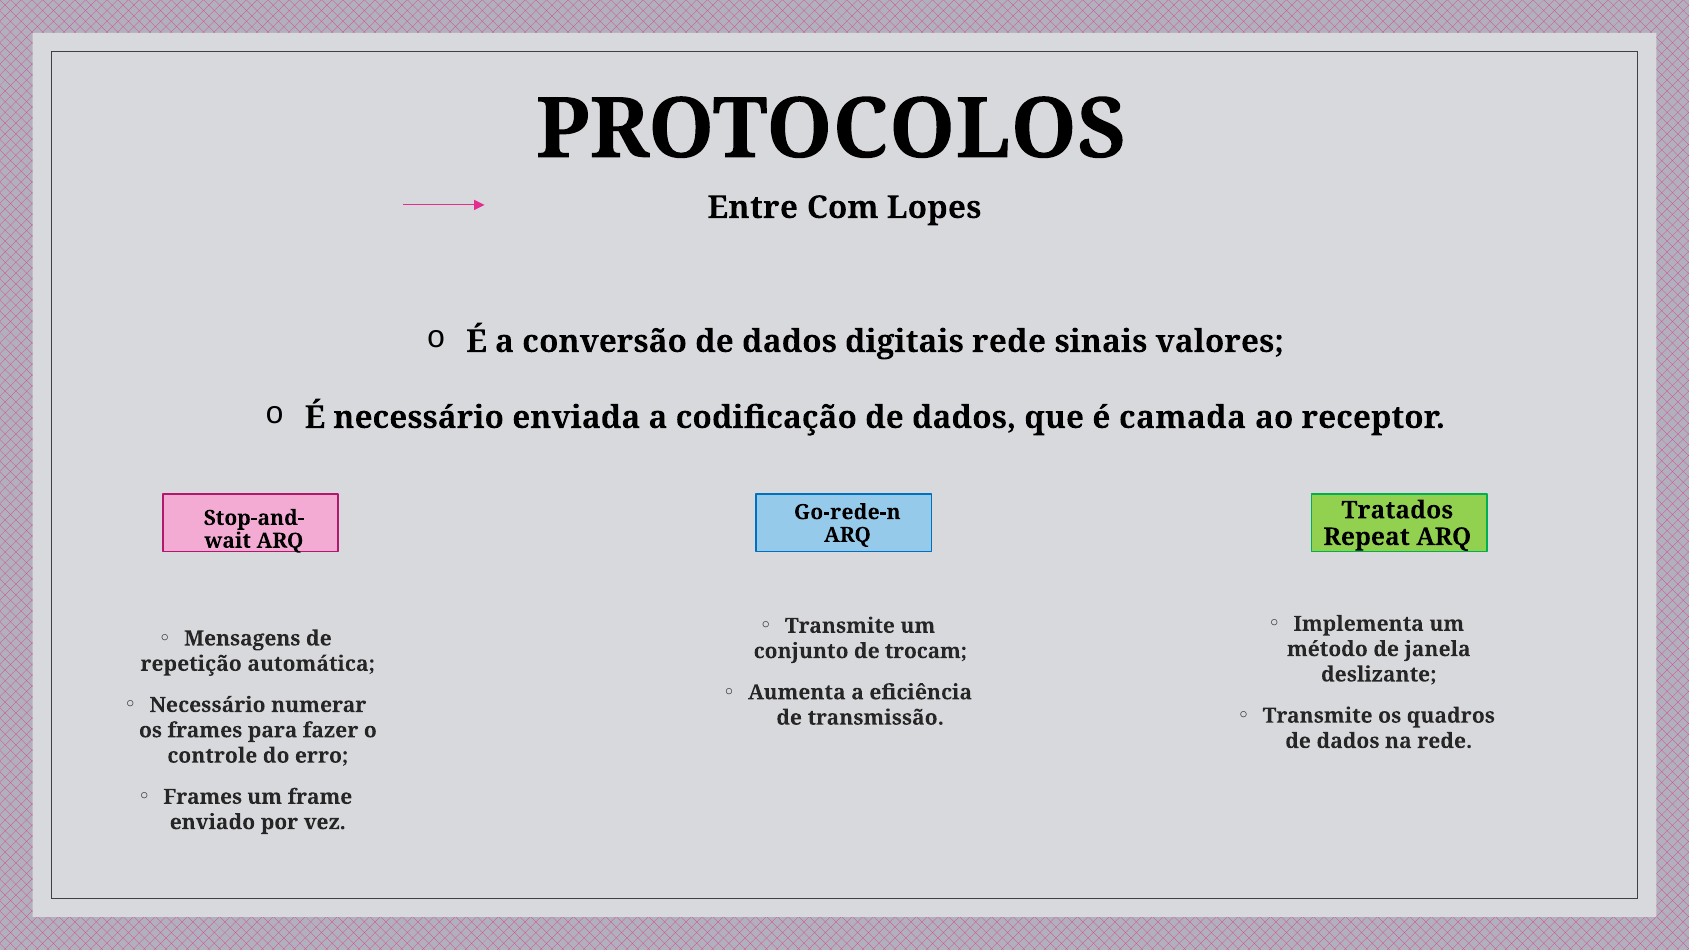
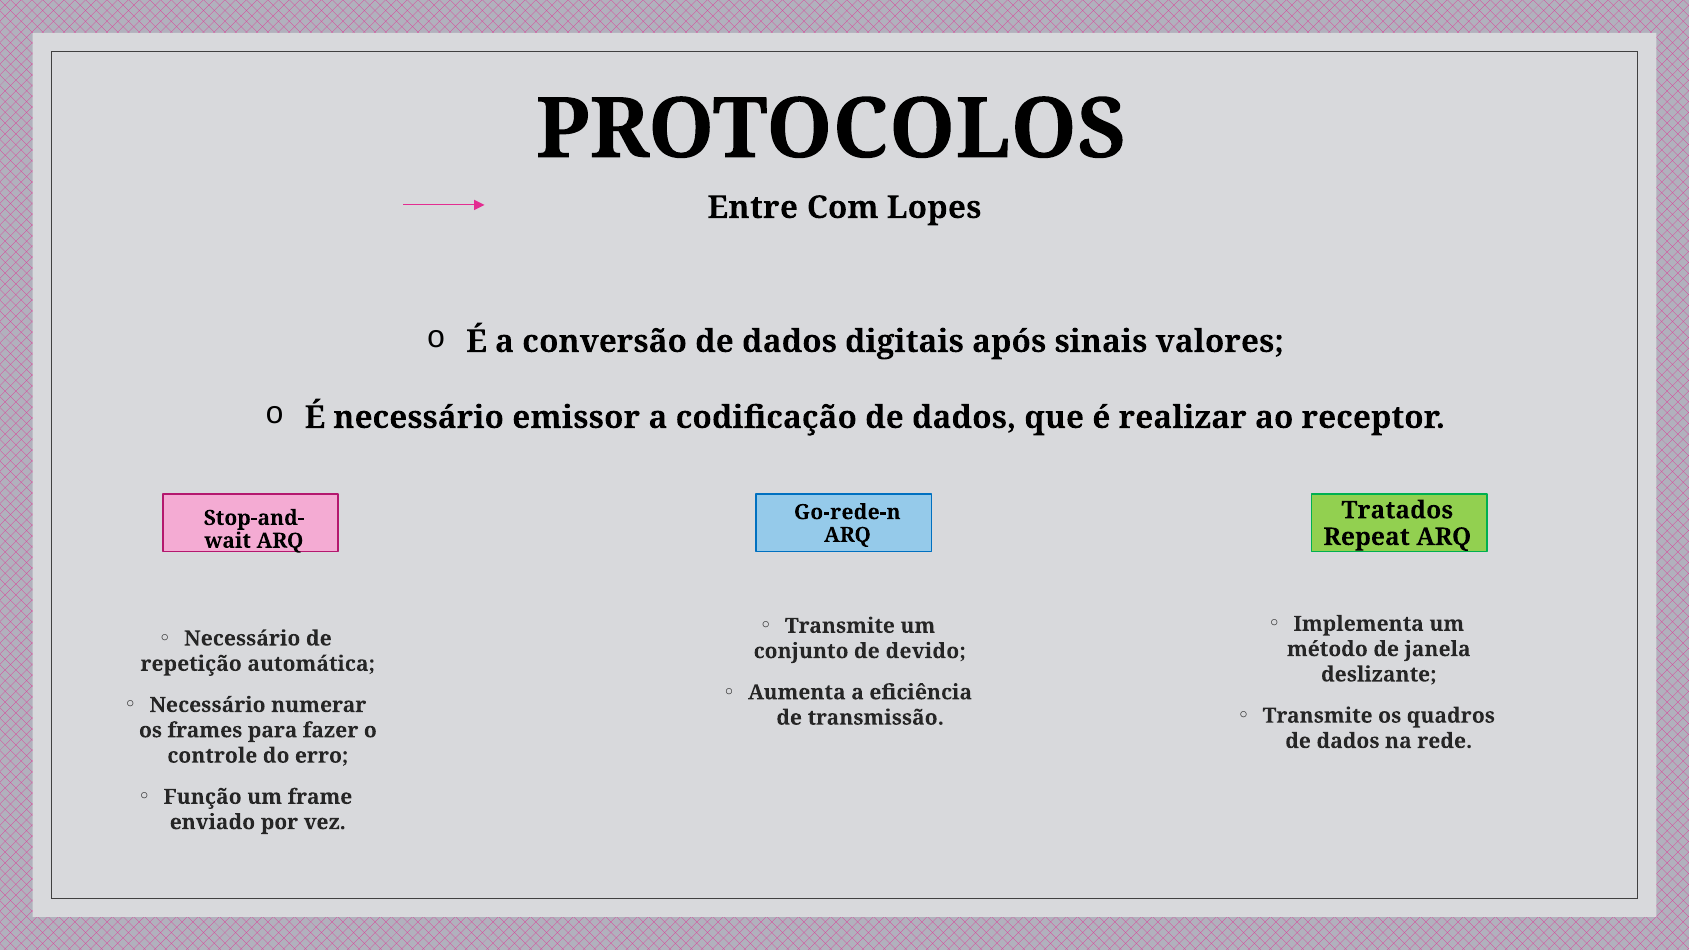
digitais rede: rede -> após (1009, 342)
enviada: enviada -> emissor (576, 418)
camada: camada -> realizar (1183, 418)
Mensagens: Mensagens -> Necessário (242, 639)
trocam: trocam -> devido (926, 651)
Frames: Frames -> Função (203, 797)
